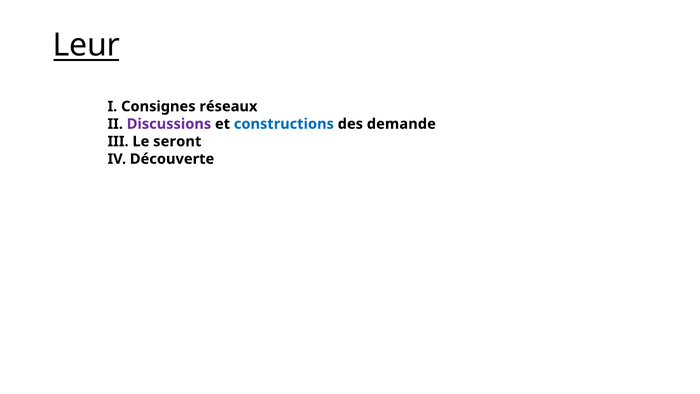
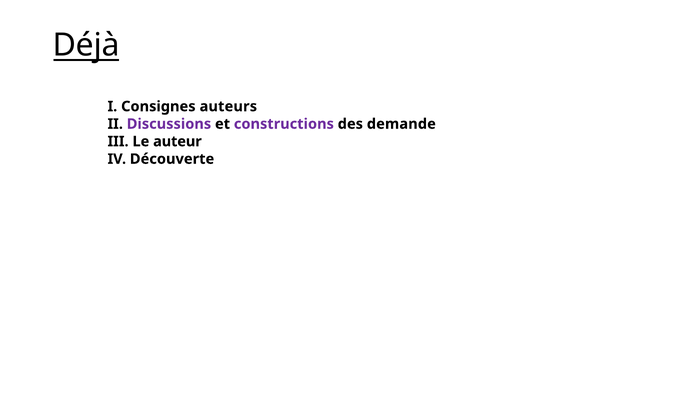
Leur: Leur -> Déjà (86, 45)
réseaux: réseaux -> auteurs (228, 106)
constructions colour: blue -> purple (284, 124)
seront: seront -> auteur (177, 141)
